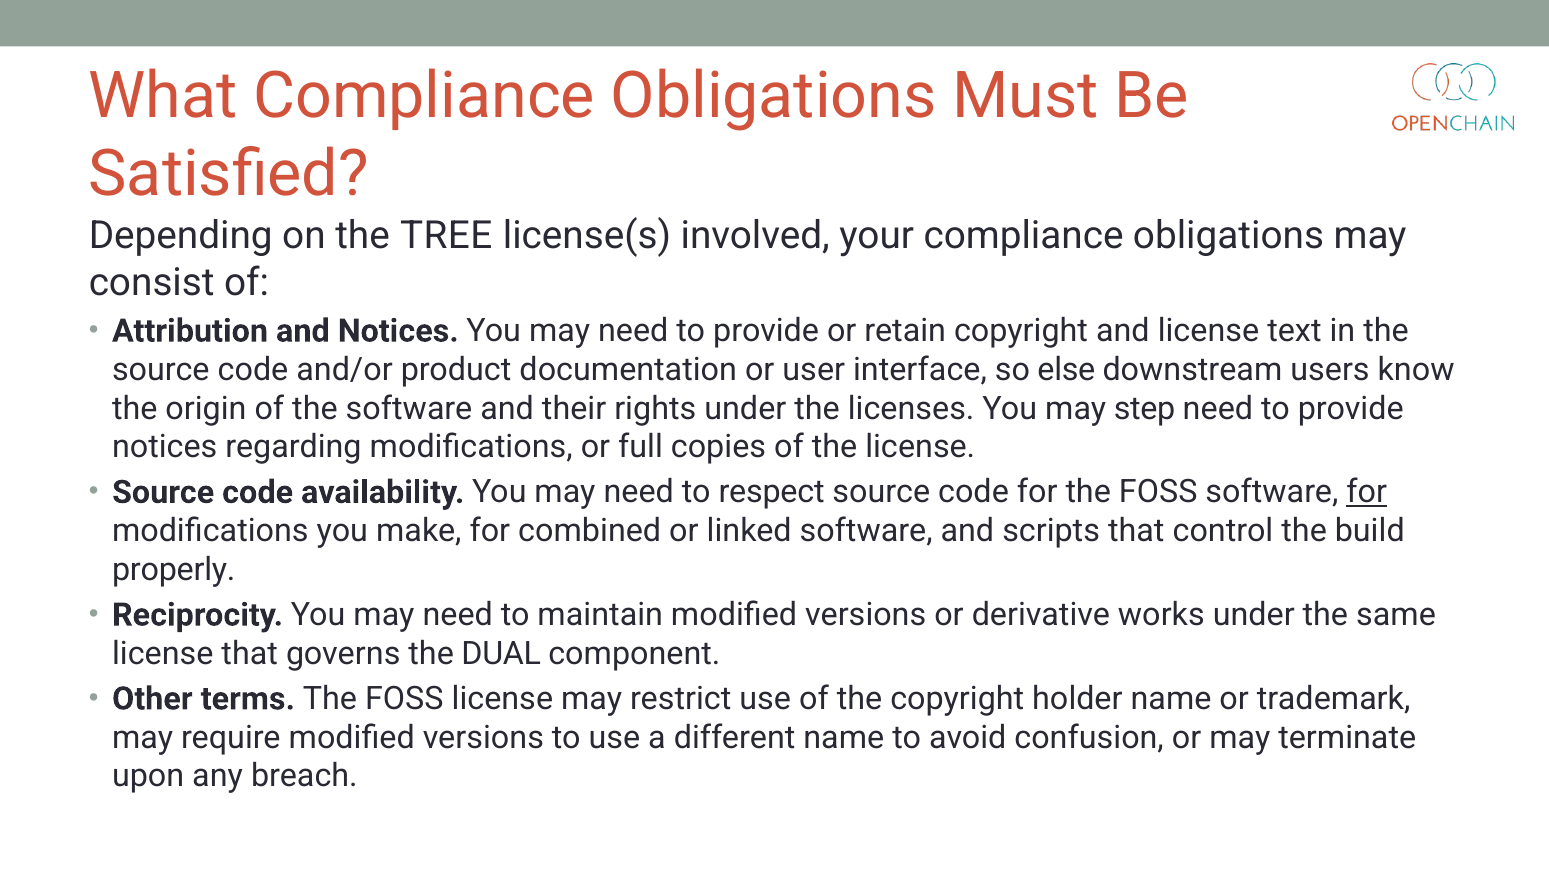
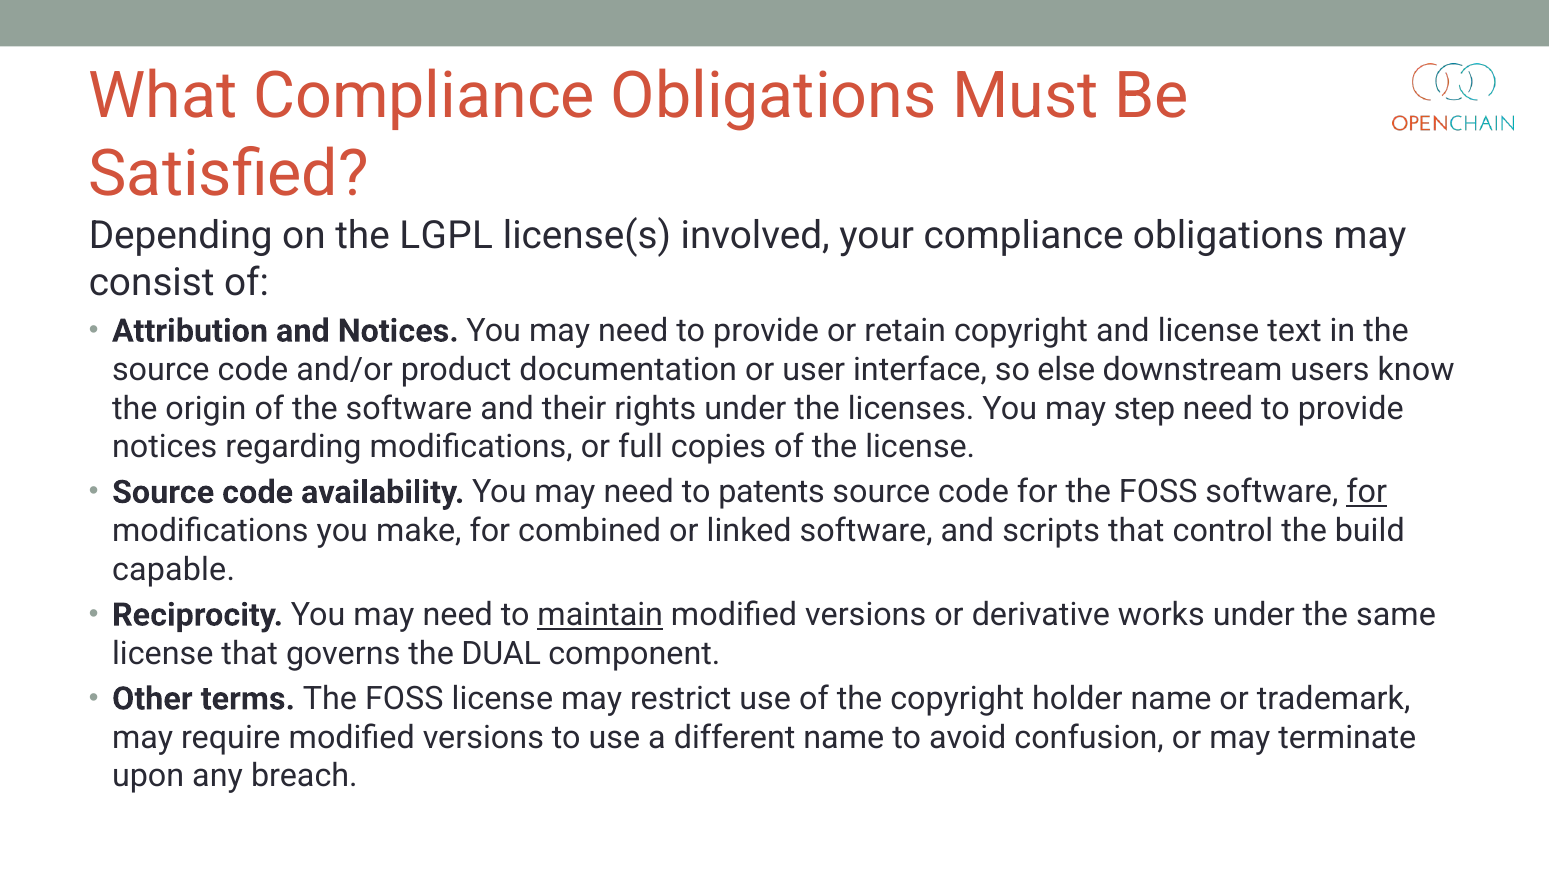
TREE: TREE -> LGPL (446, 236)
respect: respect -> patents (772, 492)
properly: properly -> capable (174, 570)
maintain underline: none -> present (600, 615)
